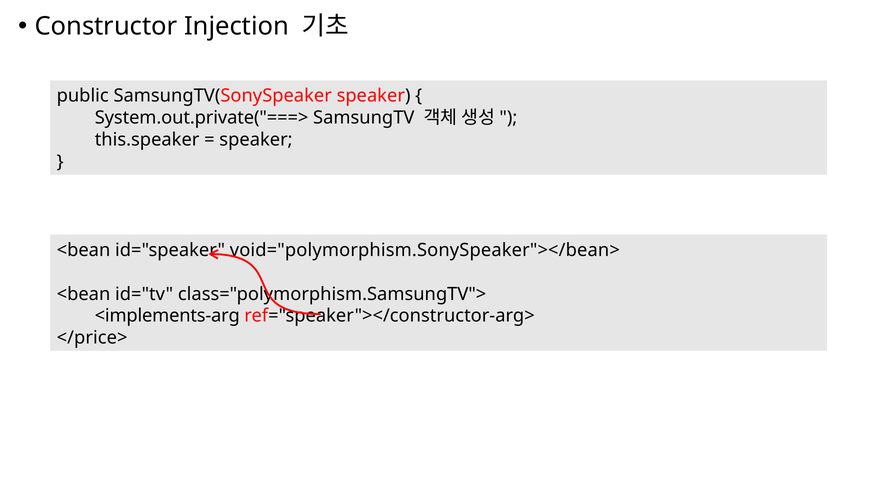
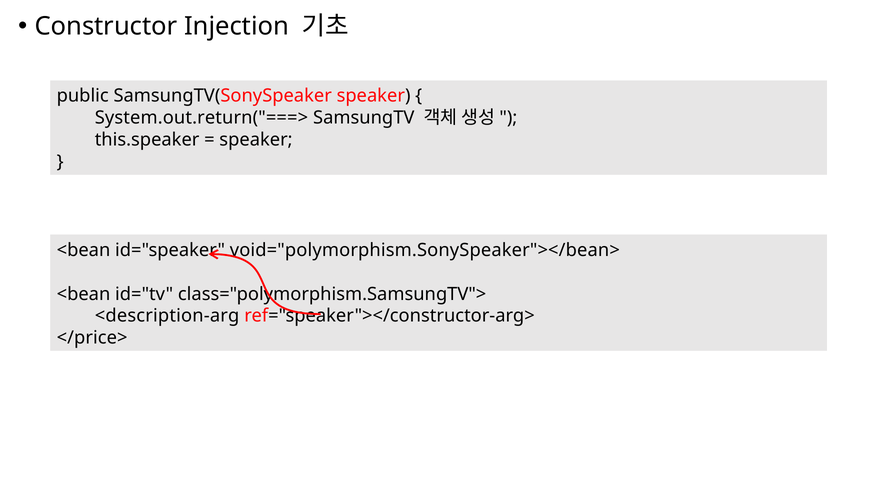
System.out.private("===>: System.out.private("===> -> System.out.return("===> (201, 118)
<implements-arg: <implements-arg -> <description-arg (167, 316)
